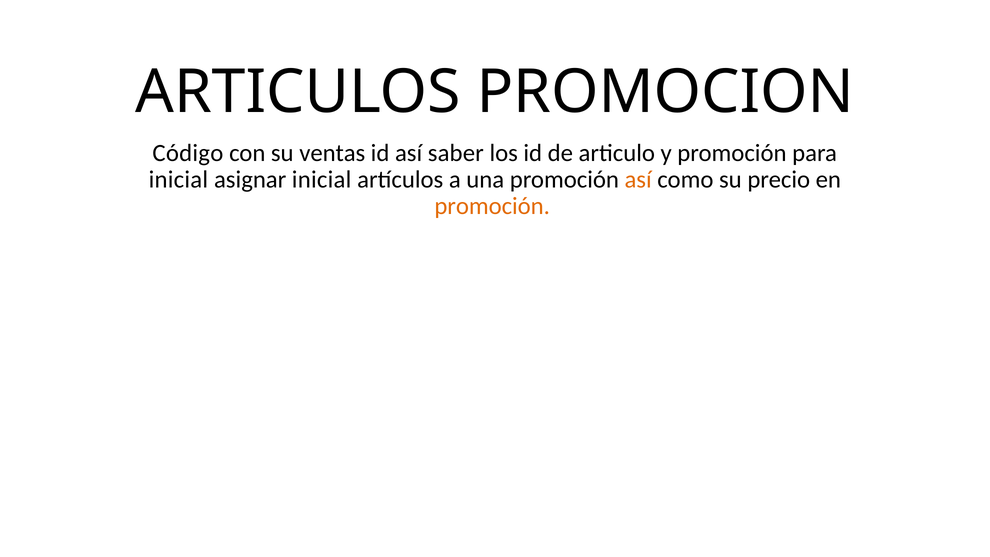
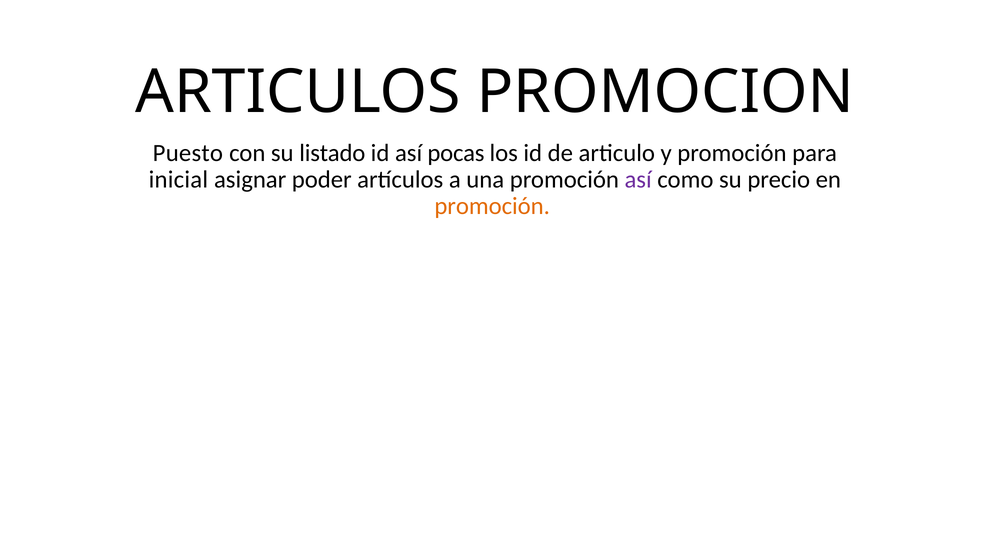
Código: Código -> Puesto (188, 153)
ventas: ventas -> listado (332, 153)
saber: saber -> pocas (456, 153)
asignar inicial: inicial -> poder (322, 180)
así colour: orange -> purple (638, 180)
